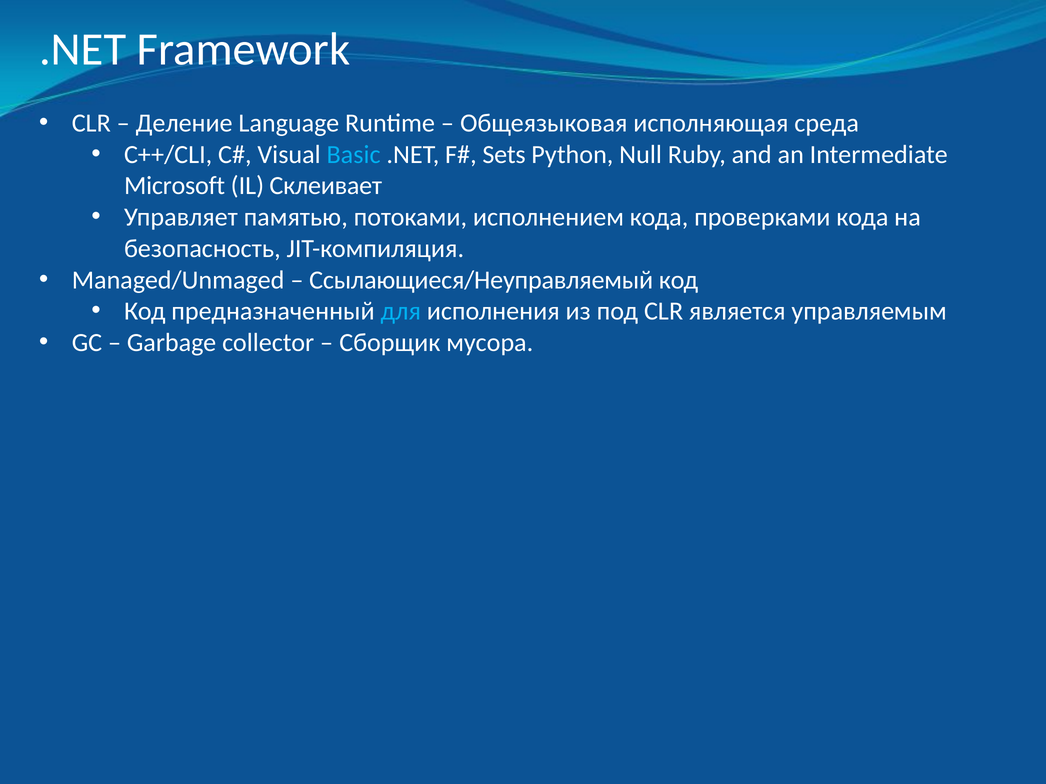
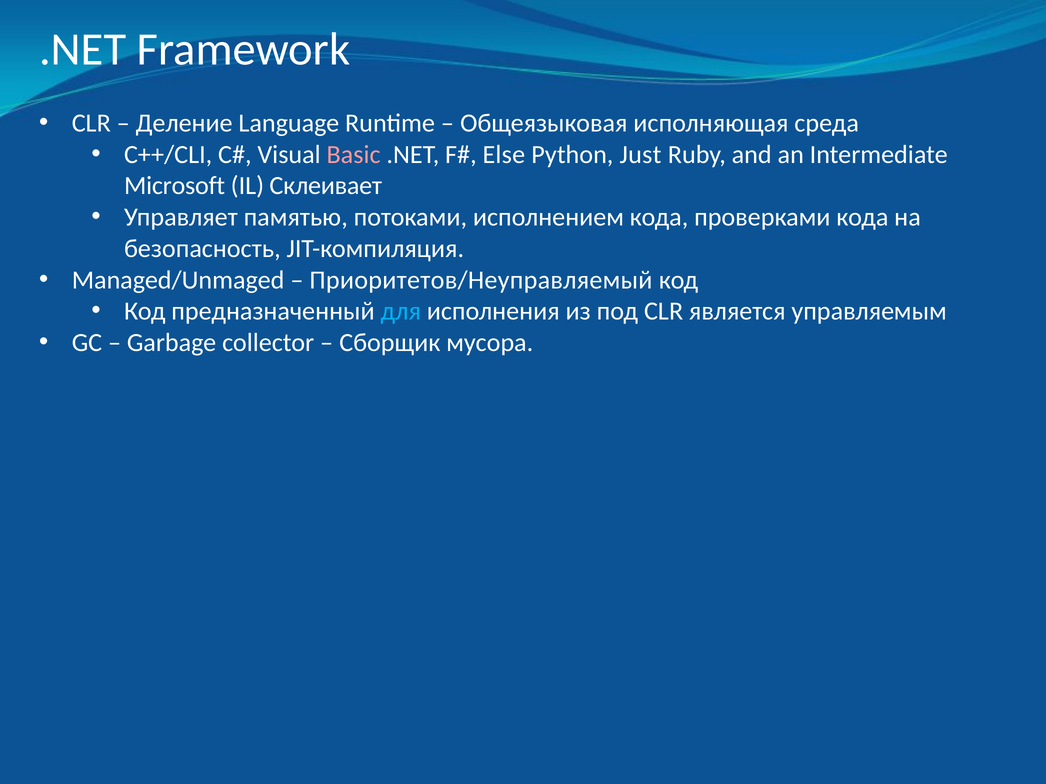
Basic colour: light blue -> pink (354, 155)
Sets: Sets -> Else (504, 155)
Null: Null -> Just (641, 155)
Ссылающиеся/Неуправляемый: Ссылающиеся/Неуправляемый -> Приоритетов/Неуправляемый (481, 280)
